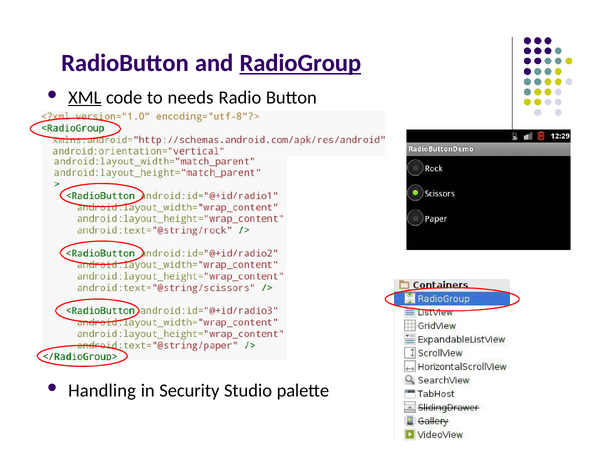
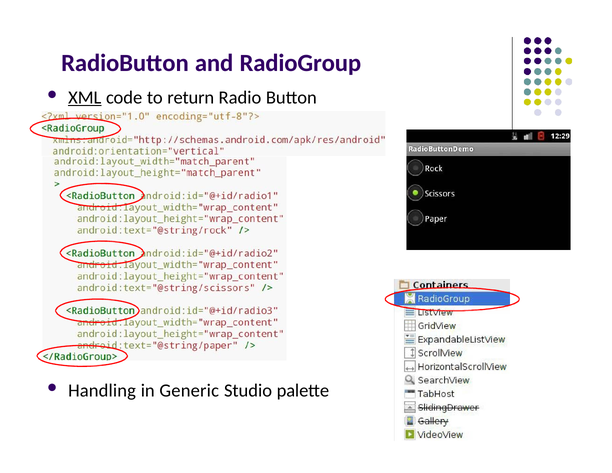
RadioGroup underline: present -> none (300, 63)
needs: needs -> return (191, 97)
Security: Security -> Generic (189, 390)
